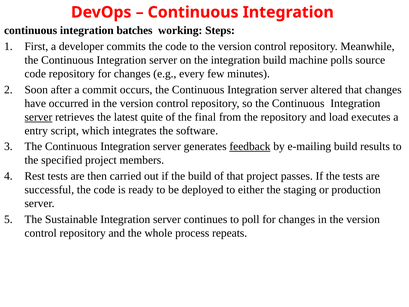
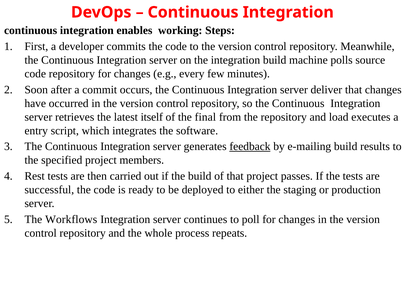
batches: batches -> enables (134, 30)
altered: altered -> deliver (326, 90)
server underline: present -> none (38, 117)
quite: quite -> itself (152, 117)
Sustainable: Sustainable -> Workflows (71, 219)
